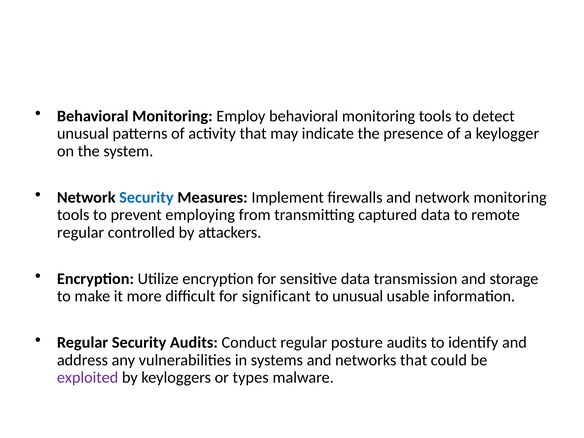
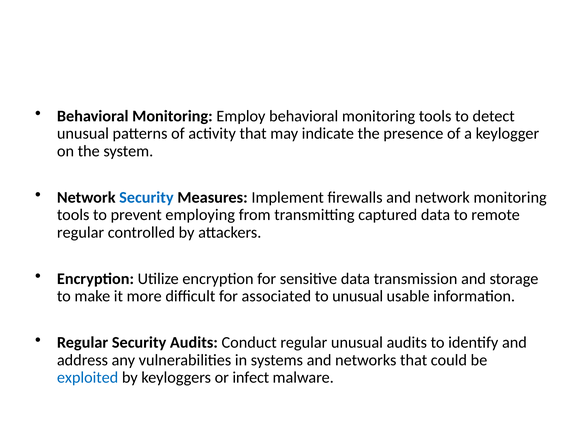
significant: significant -> associated (276, 296)
regular posture: posture -> unusual (357, 343)
exploited colour: purple -> blue (88, 378)
types: types -> infect (251, 378)
